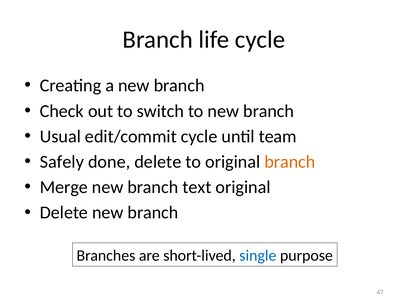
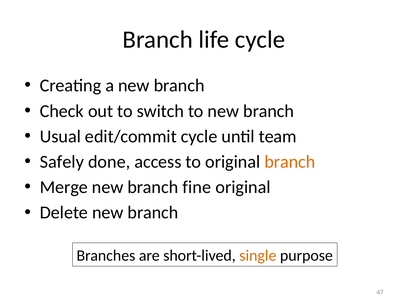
done delete: delete -> access (158, 162)
text: text -> fine (197, 187)
single colour: blue -> orange (258, 256)
